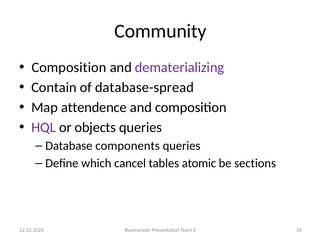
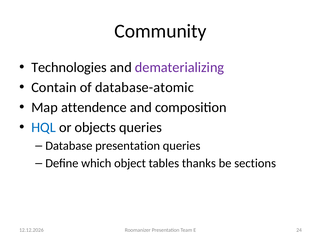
Composition: Composition -> Technologies (69, 67)
database-spread: database-spread -> database-atomic (144, 87)
HQL colour: purple -> blue (44, 127)
Database components: components -> presentation (128, 146)
cancel: cancel -> object (130, 163)
atomic: atomic -> thanks (199, 163)
